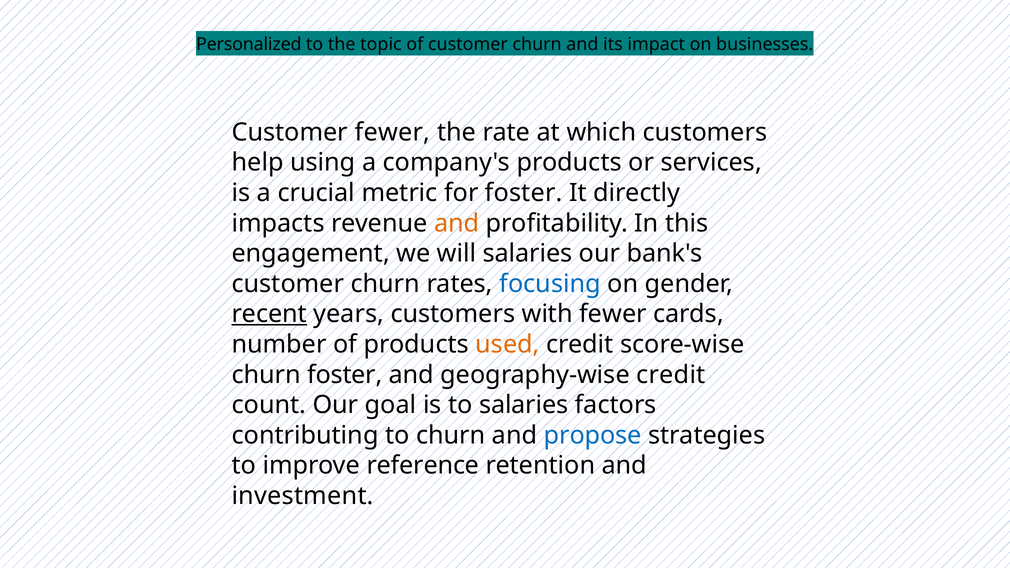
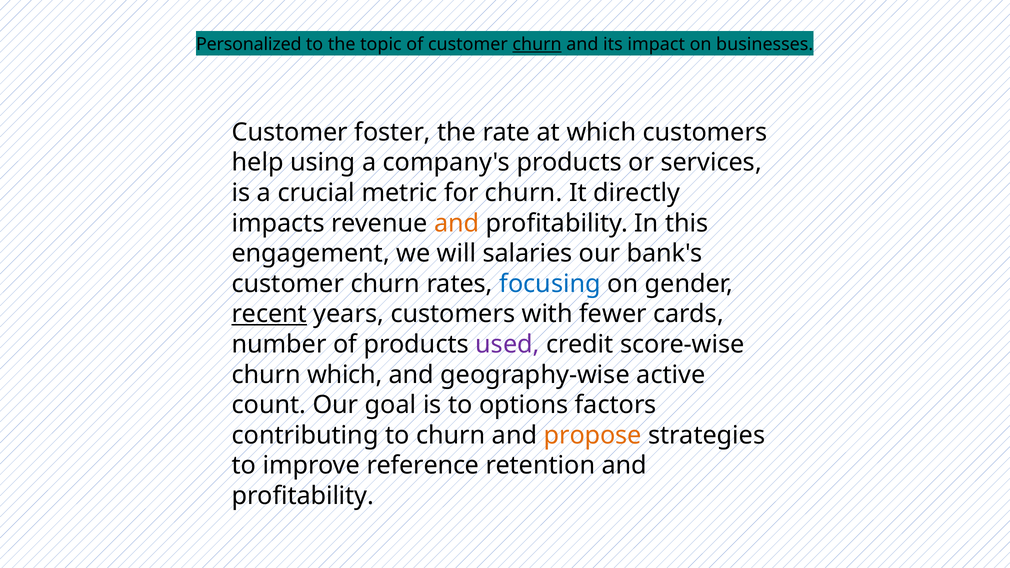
churn underline: none -> present (537, 44)
Customer fewer: fewer -> foster (393, 132)
for foster: foster -> churn (524, 193)
used colour: orange -> purple (507, 344)
churn foster: foster -> which (345, 375)
geography-wise credit: credit -> active (671, 375)
to salaries: salaries -> options (524, 405)
propose colour: blue -> orange (593, 435)
investment: investment -> profitability (303, 496)
